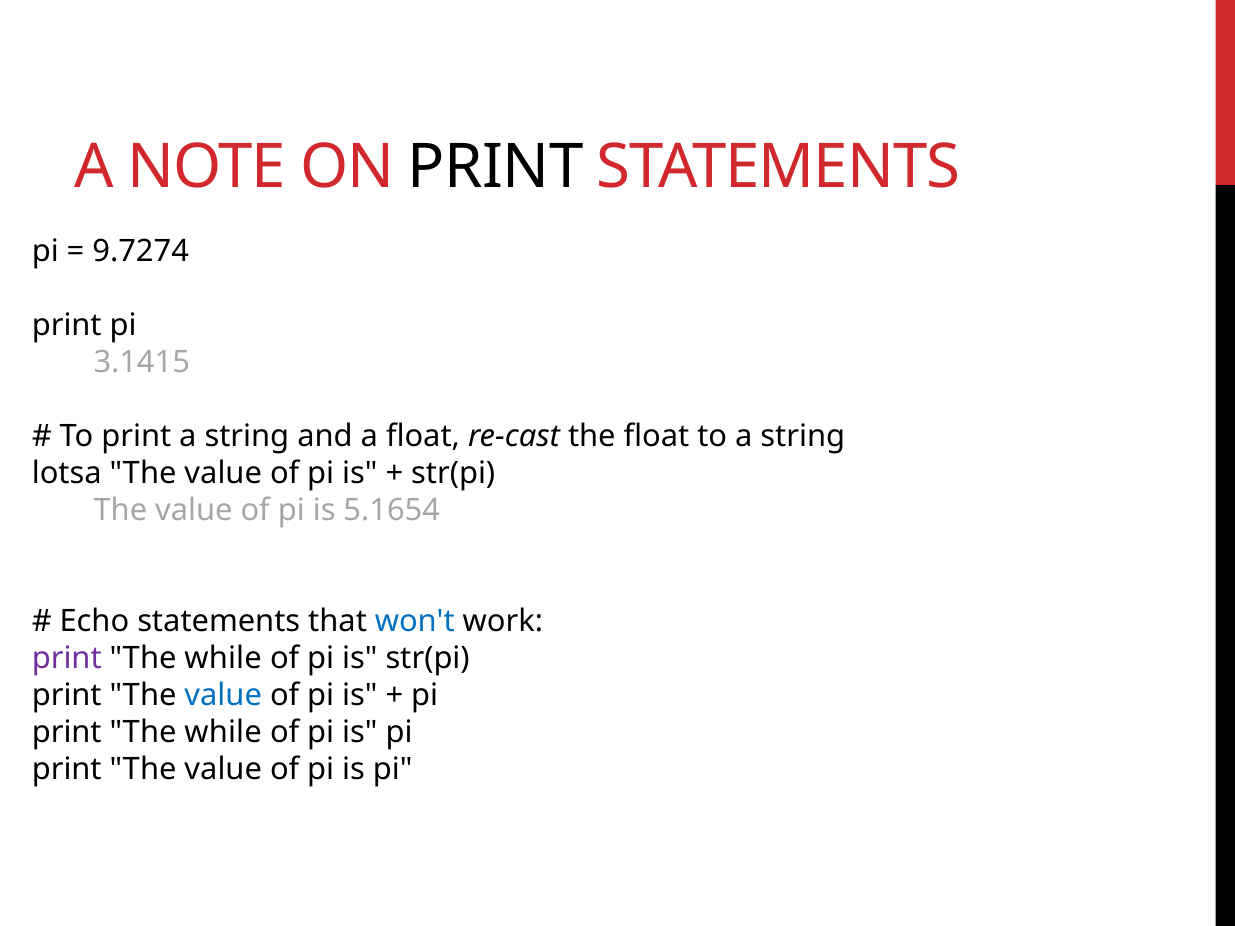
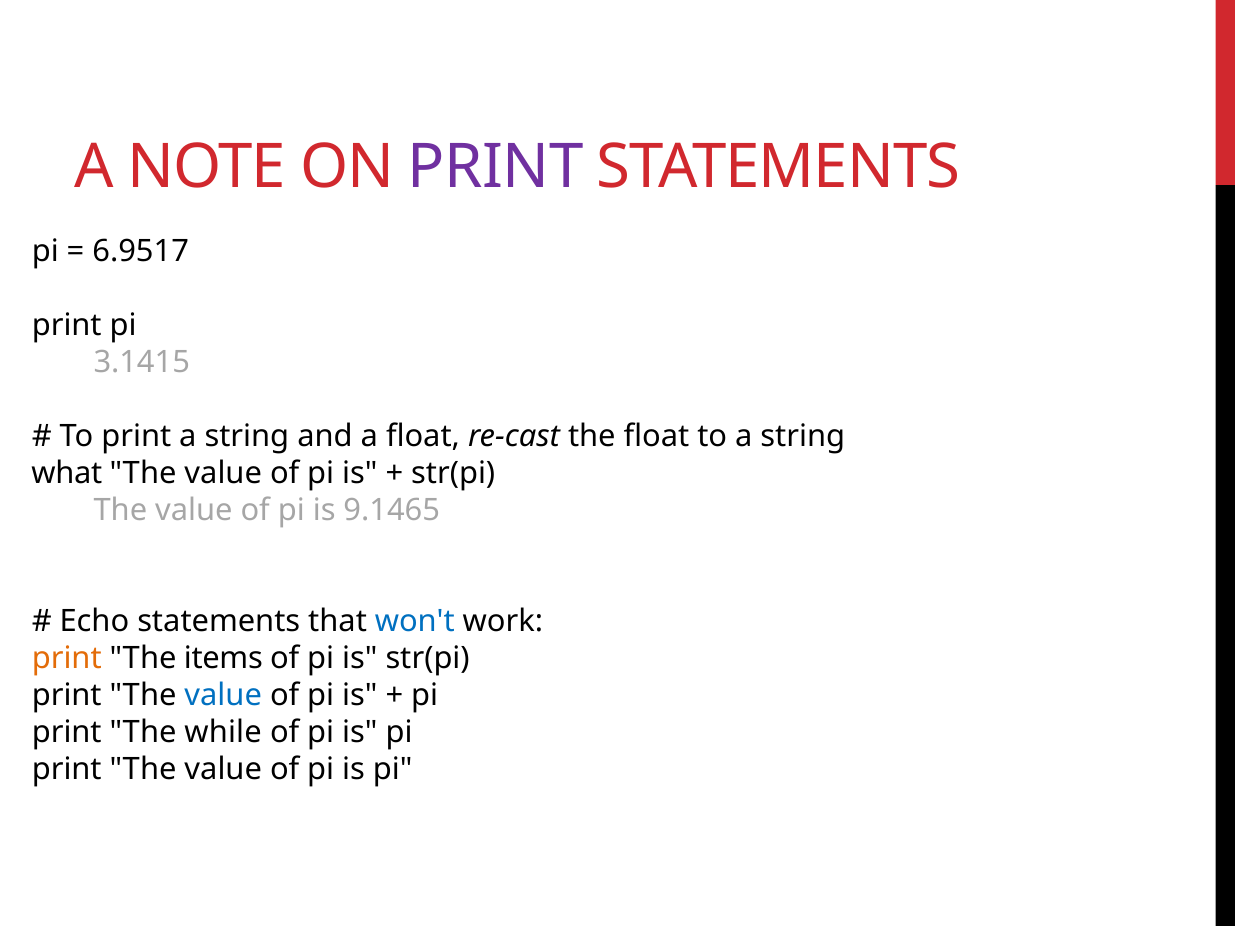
PRINT colour: black -> purple (496, 167)
9.7274: 9.7274 -> 6.9517 (141, 251)
lotsa: lotsa -> what (67, 473)
5.1654: 5.1654 -> 9.1465 (392, 510)
print colour: purple -> orange (67, 659)
while: while -> items (223, 659)
